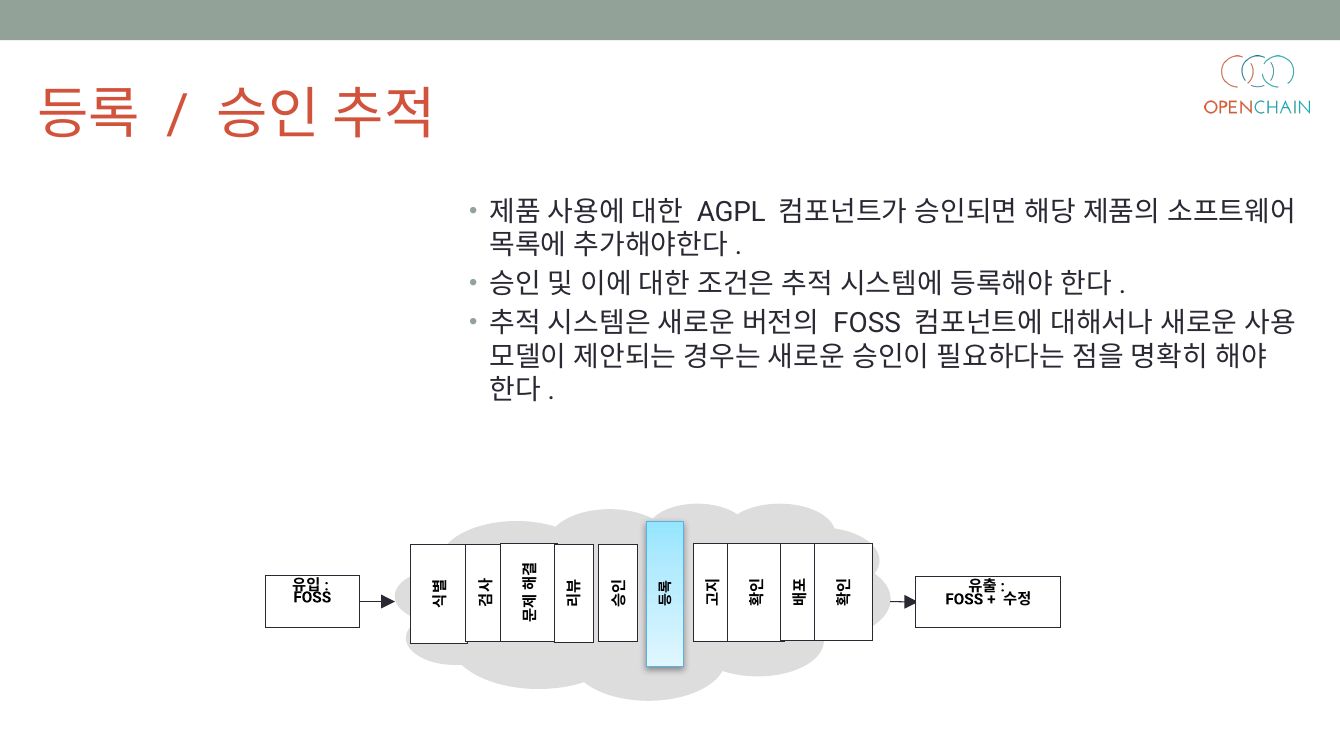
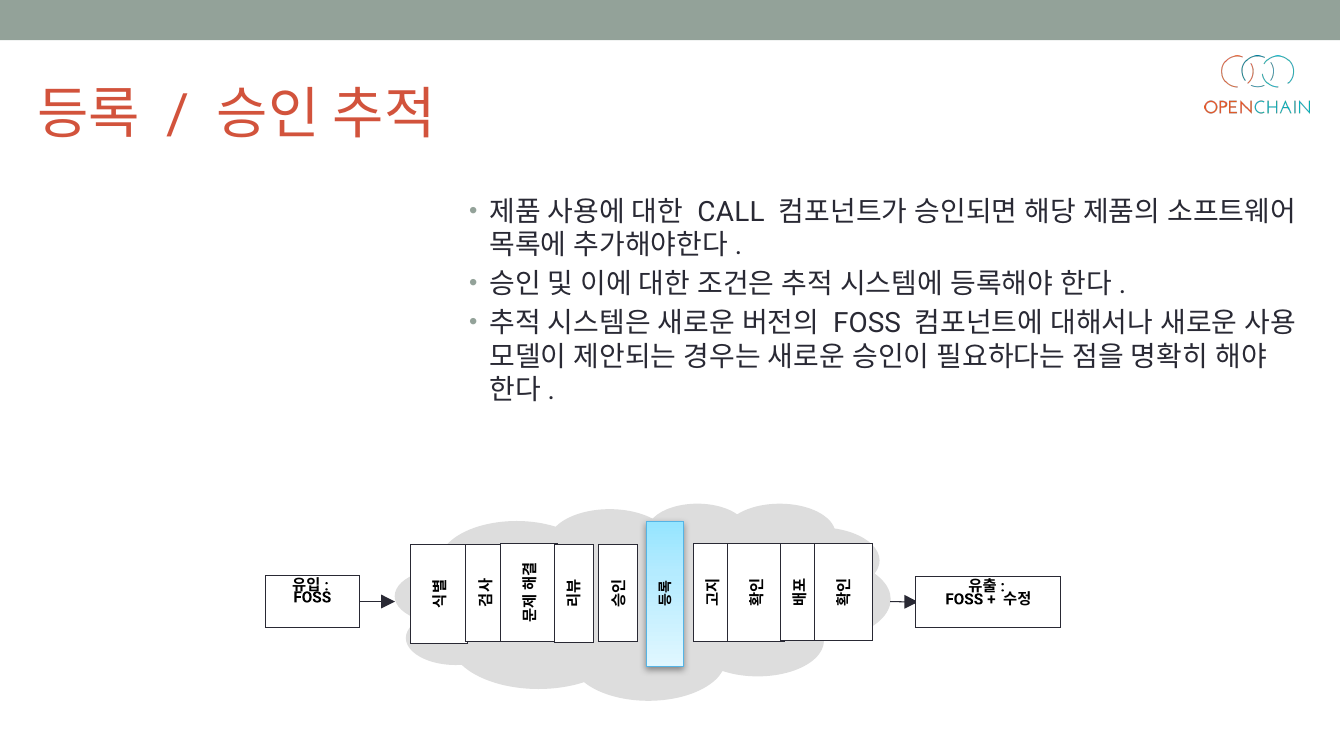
AGPL: AGPL -> CALL (731, 212)
